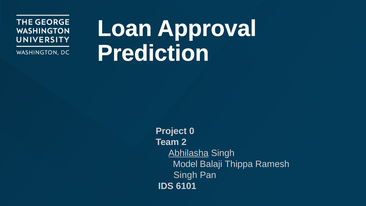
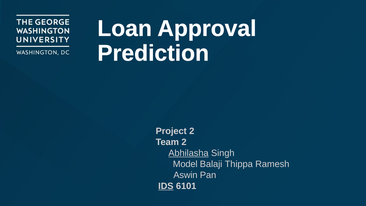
Project 0: 0 -> 2 (192, 131)
Singh: Singh -> Aswin (185, 175)
IDS underline: none -> present (166, 186)
